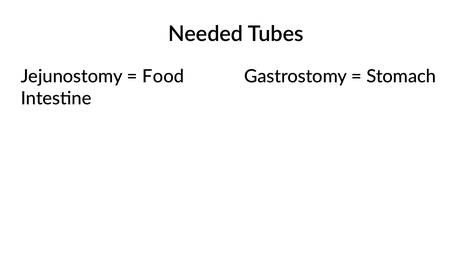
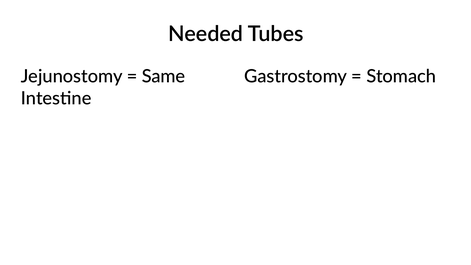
Food: Food -> Same (163, 76)
